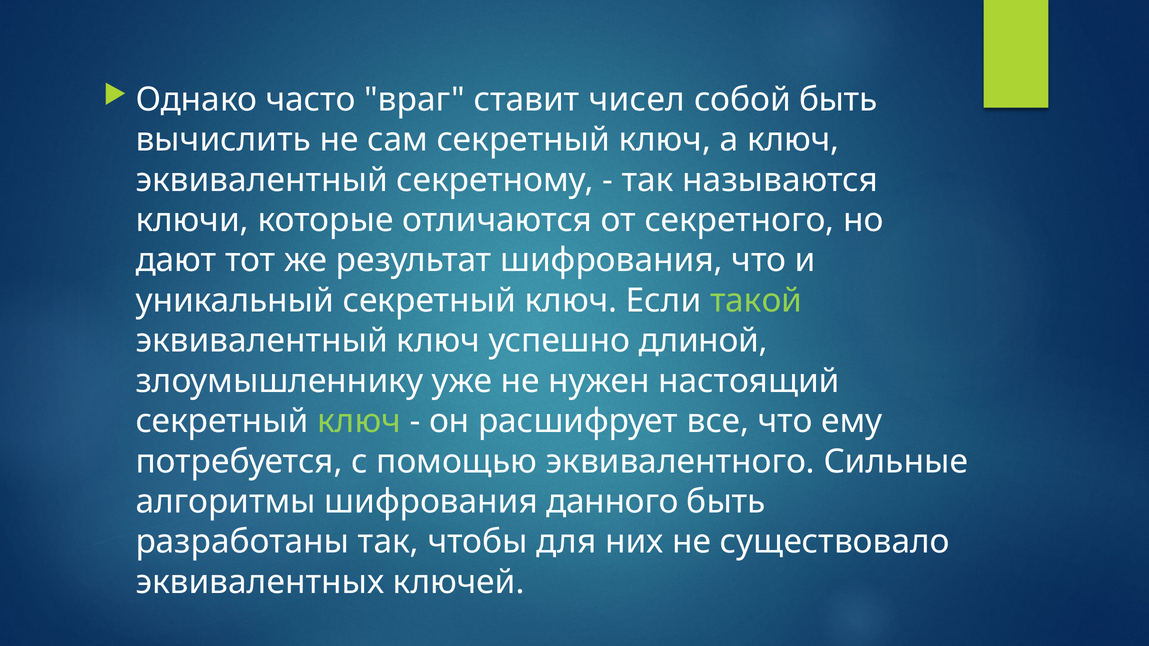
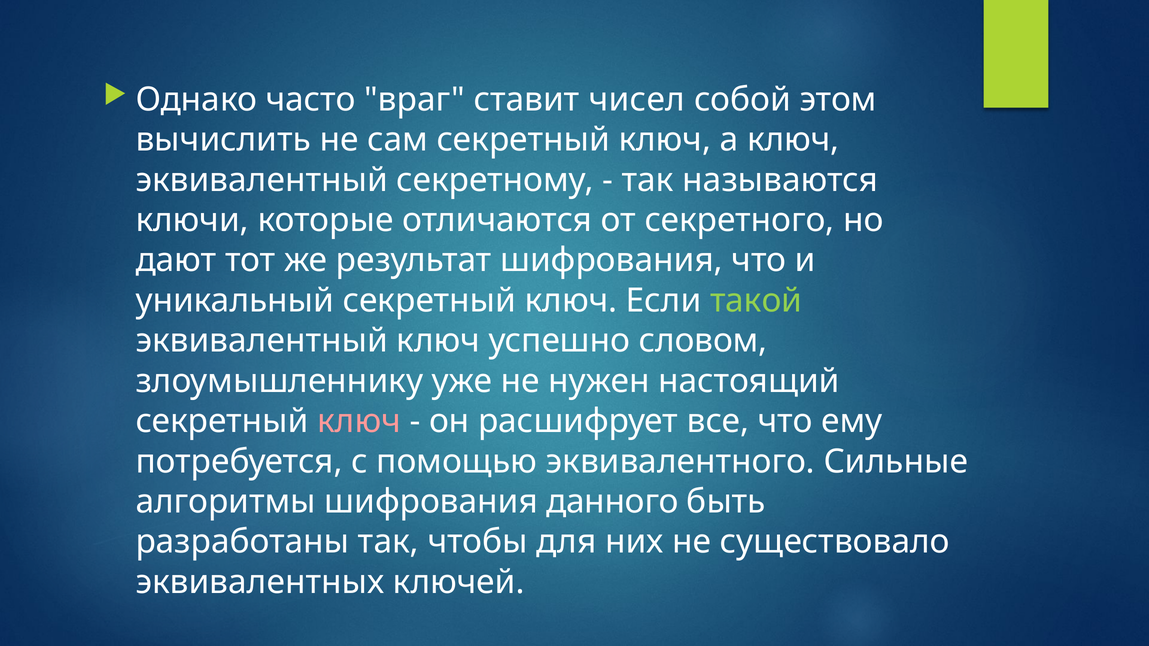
собой быть: быть -> этом (838, 100)
длиной: длиной -> словом (703, 341)
ключ colour: light green -> pink (359, 421)
